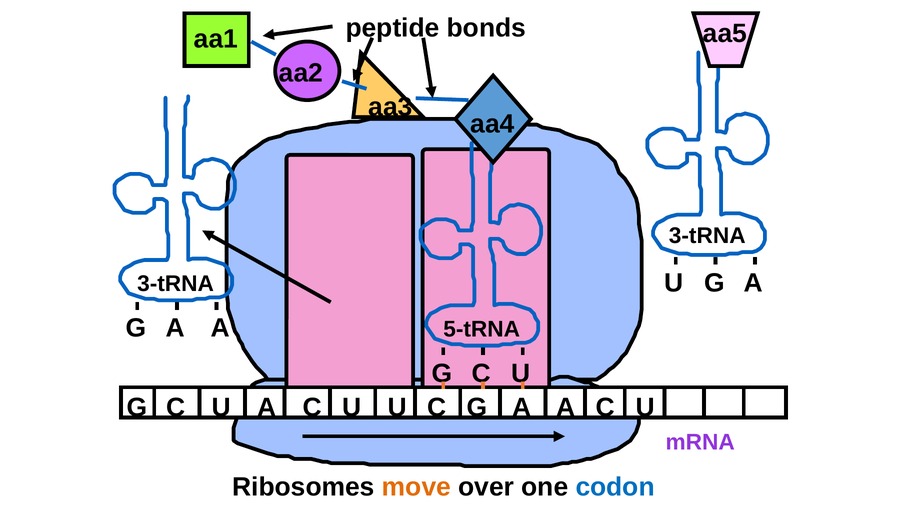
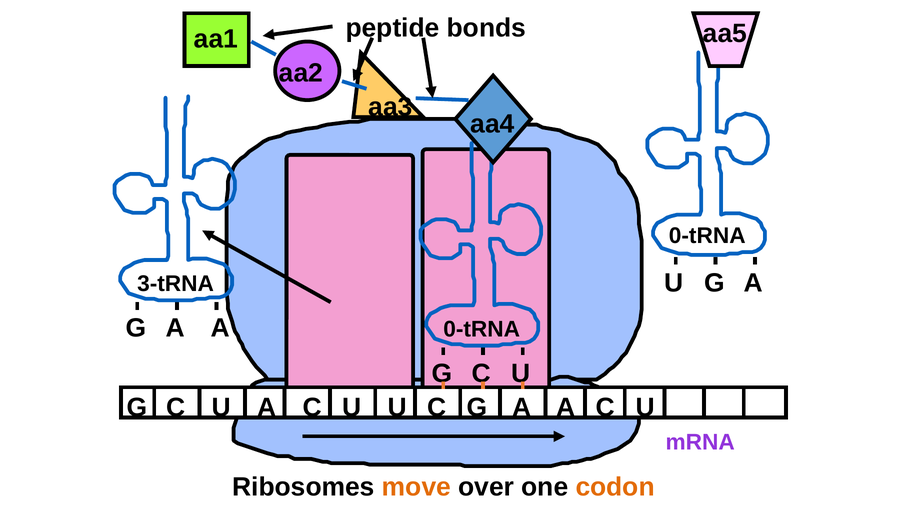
3-tRNA: 3-tRNA -> 0-tRNA (707, 236)
5-tRNA: 5-tRNA -> 0-tRNA (482, 329)
codon colour: blue -> orange (615, 487)
